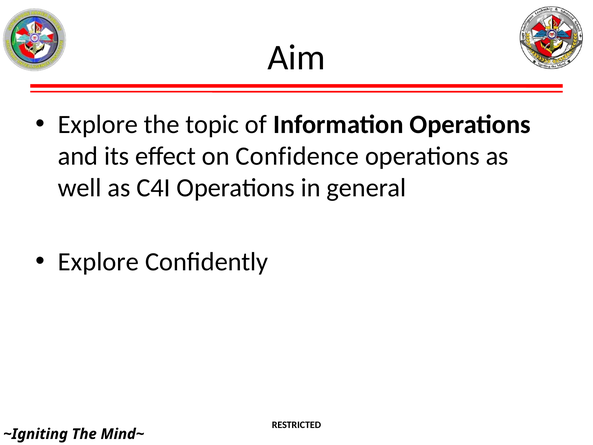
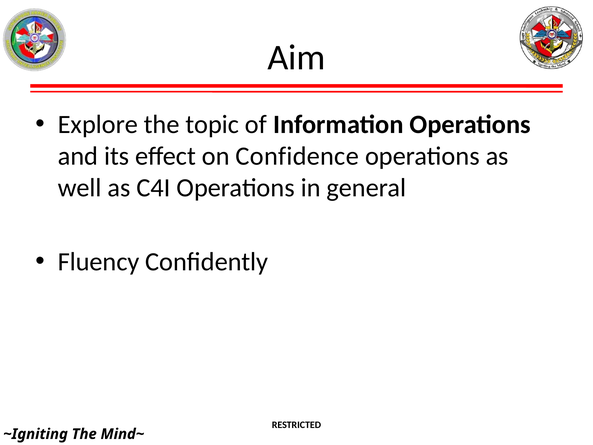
Explore: Explore -> Fluency (99, 262)
